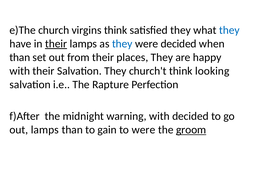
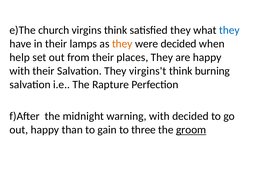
their underline: present -> none (56, 44)
they colour: blue -> orange (122, 44)
than: than -> help (20, 57)
church't: church't -> virgins't (148, 71)
looking: looking -> burning (212, 71)
out lamps: lamps -> happy (45, 130)
to were: were -> three (144, 130)
